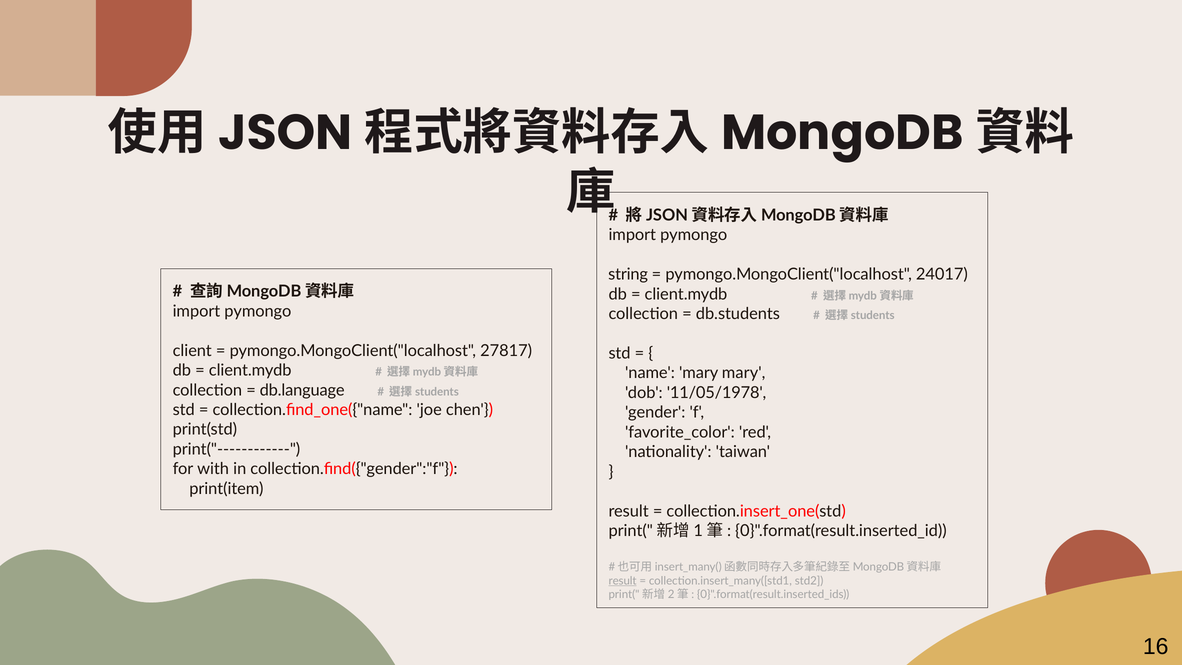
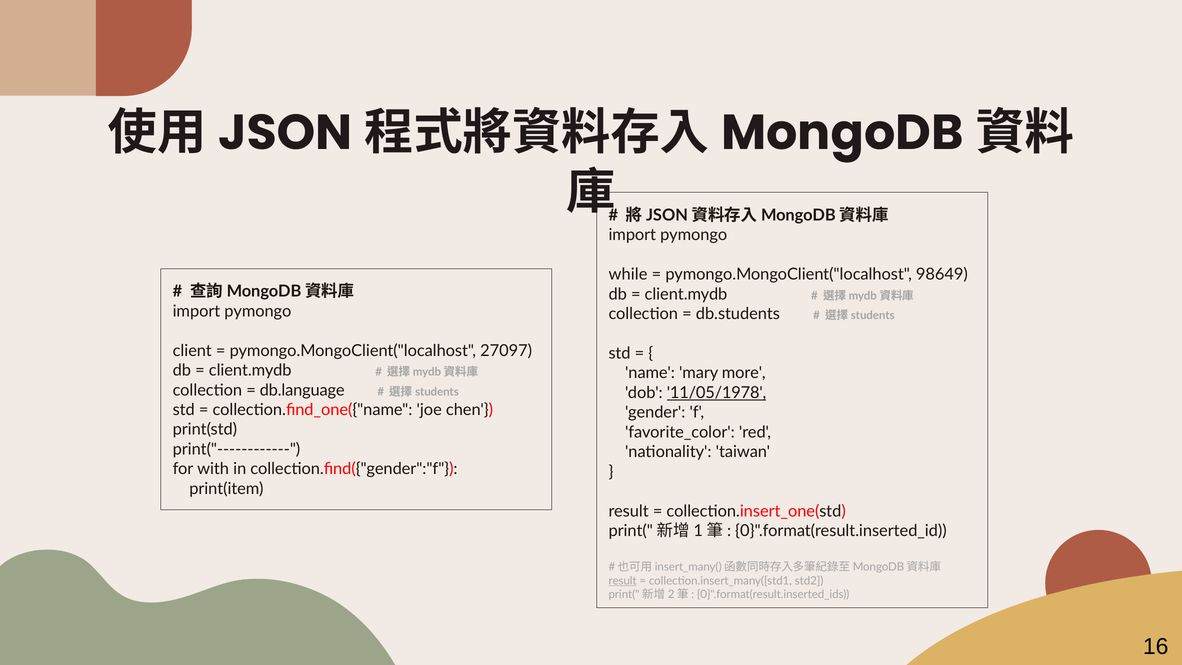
string: string -> while (628, 274)
24017: 24017 -> 98649 (942, 274)
27817: 27817 -> 27097 (506, 351)
mary mary: mary -> more (744, 373)
11/05/1978 underline: none -> present (717, 393)
